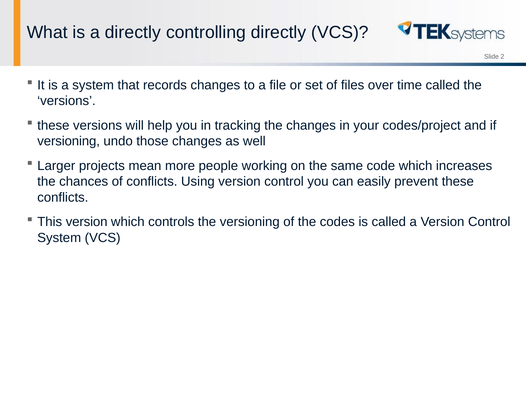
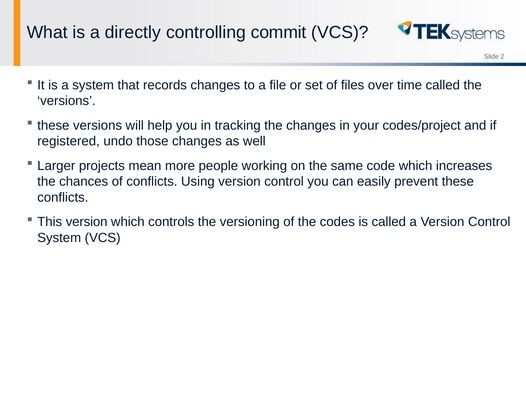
controlling directly: directly -> commit (279, 32)
versioning: versioning -> registered (69, 141)
